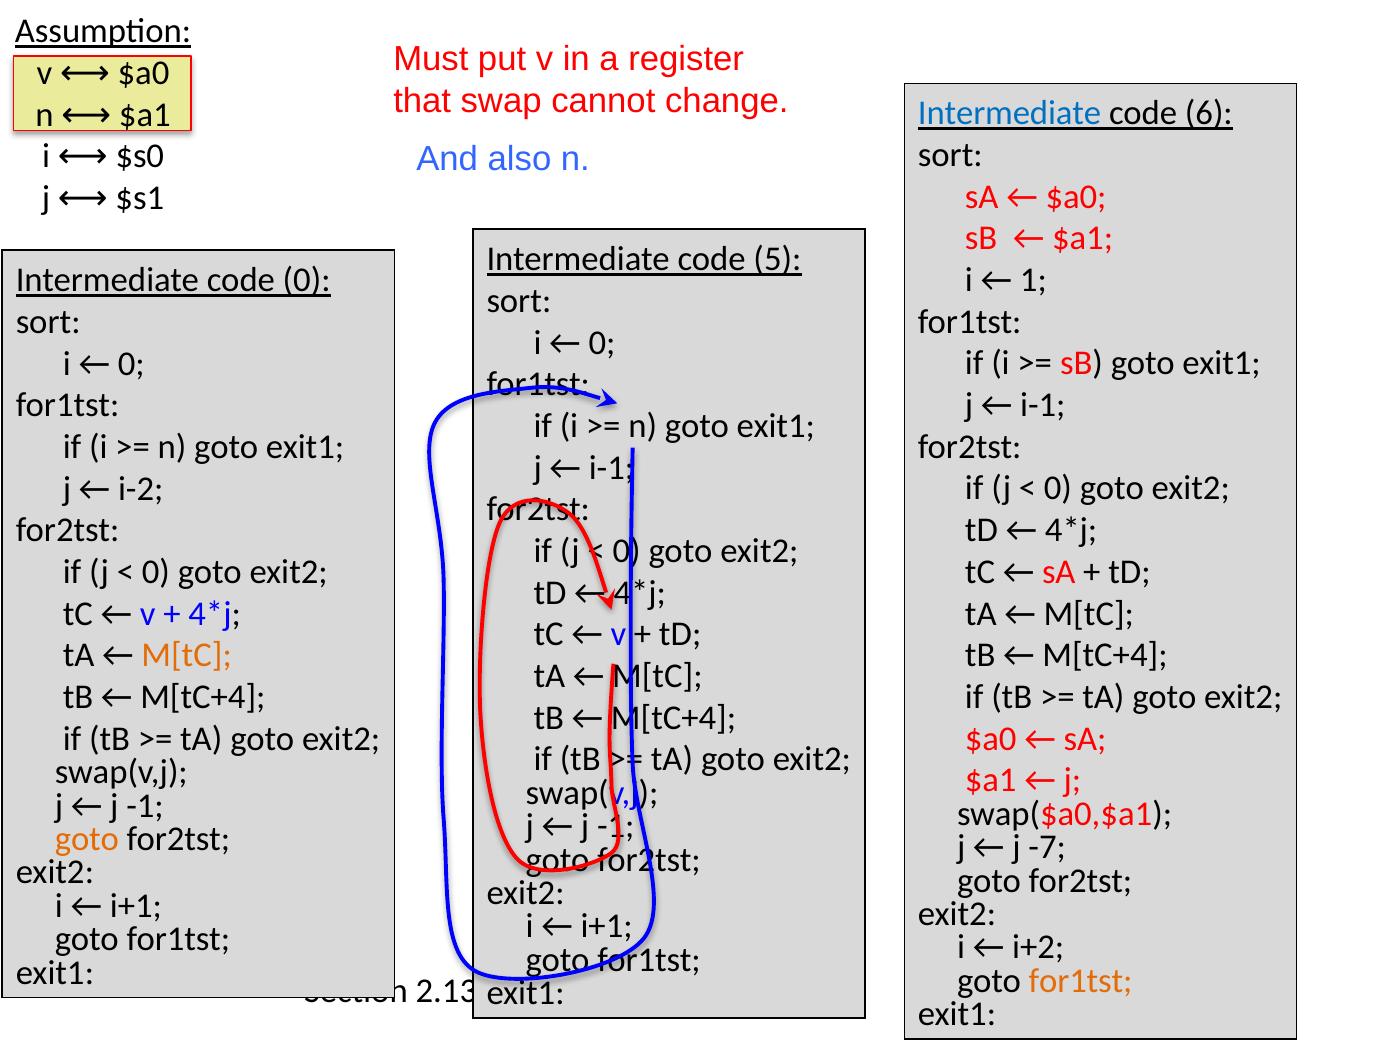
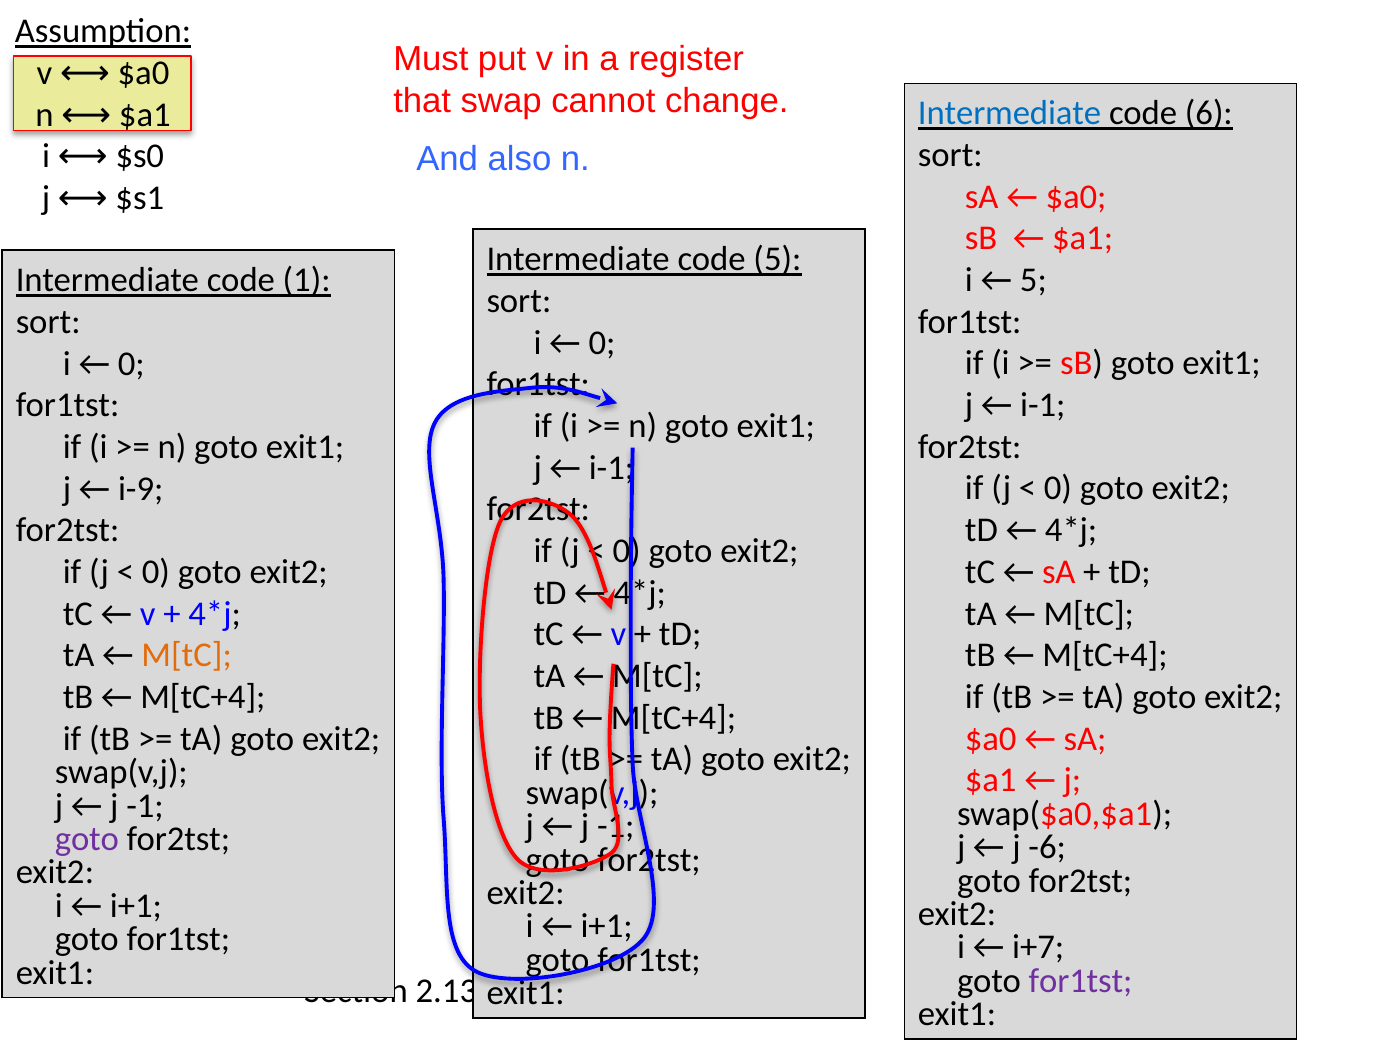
1: 1 -> 5 (1033, 280)
code 0: 0 -> 1 (307, 280)
i-2: i-2 -> i-9 (141, 489)
goto colour: orange -> purple (87, 839)
-7: -7 -> -6 (1047, 847)
i+2: i+2 -> i+7 (1038, 947)
for1tst colour: orange -> purple (1081, 981)
